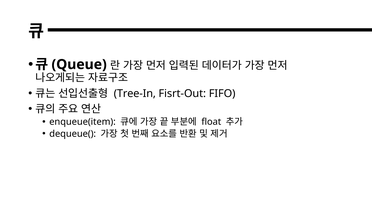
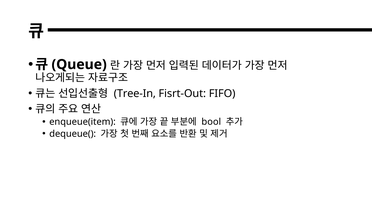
float: float -> bool (211, 122)
